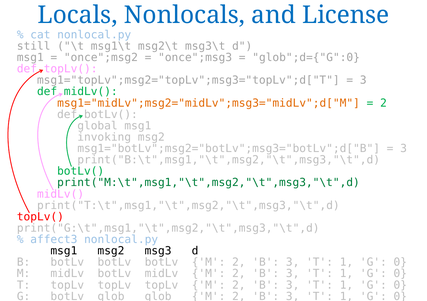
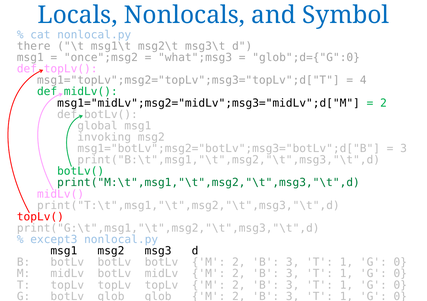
License: License -> Symbol (346, 15)
still: still -> there (34, 46)
once";msg3: once";msg3 -> what";msg3 (195, 57)
3: 3 -> 4 (363, 80)
msg1="midLv";msg2="midLv";msg3="midLv";d["M colour: orange -> black (209, 103)
affect3: affect3 -> except3 (54, 239)
